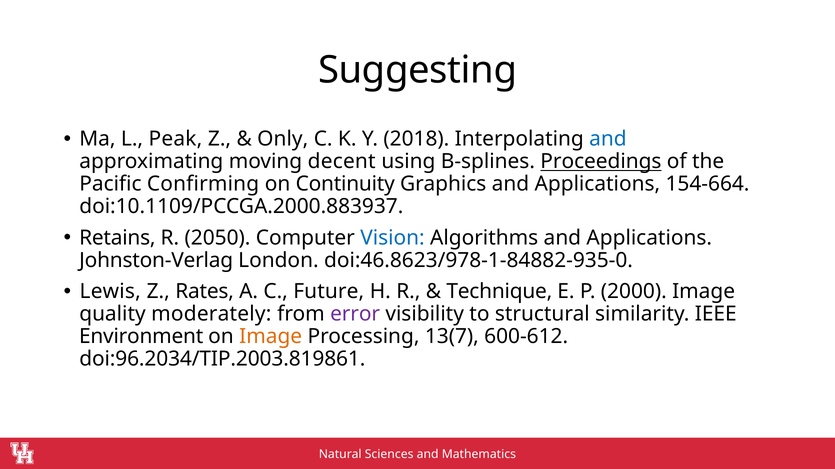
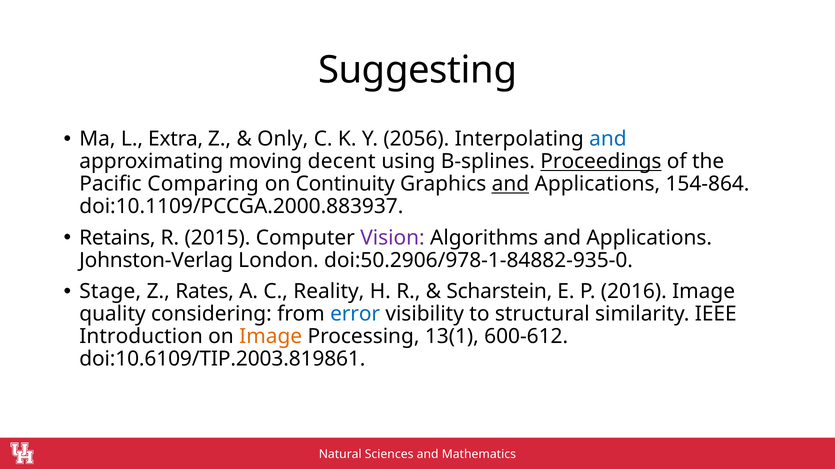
Peak: Peak -> Extra (176, 139)
2018: 2018 -> 2056 (416, 139)
Confirming: Confirming -> Comparing (203, 184)
and underline: none -> present (510, 184)
154-664: 154-664 -> 154-864 (708, 184)
2050: 2050 -> 2015 (218, 238)
Vision colour: blue -> purple (392, 238)
doi:46.8623/978-1-84882-935-0: doi:46.8623/978-1-84882-935-0 -> doi:50.2906/978-1-84882-935-0 (479, 261)
Lewis: Lewis -> Stage (110, 292)
Future: Future -> Reality (329, 292)
Technique: Technique -> Scharstein (499, 292)
2000: 2000 -> 2016 (634, 292)
moderately: moderately -> considering (211, 314)
error colour: purple -> blue (355, 314)
Environment: Environment -> Introduction (141, 337)
13(7: 13(7 -> 13(1 (452, 337)
doi:96.2034/TIP.2003.819861: doi:96.2034/TIP.2003.819861 -> doi:10.6109/TIP.2003.819861 (222, 360)
